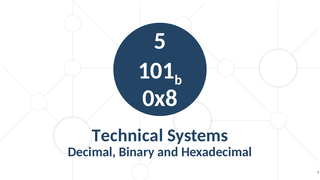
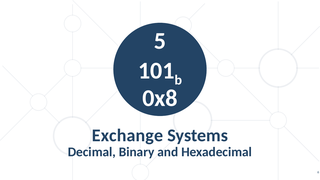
Technical: Technical -> Exchange (128, 135)
